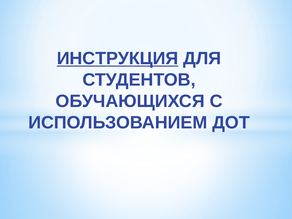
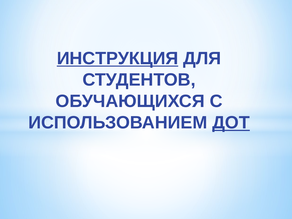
ДОТ underline: none -> present (231, 123)
